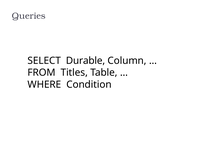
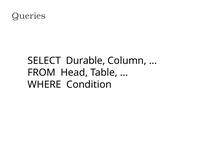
Titles: Titles -> Head (74, 72)
